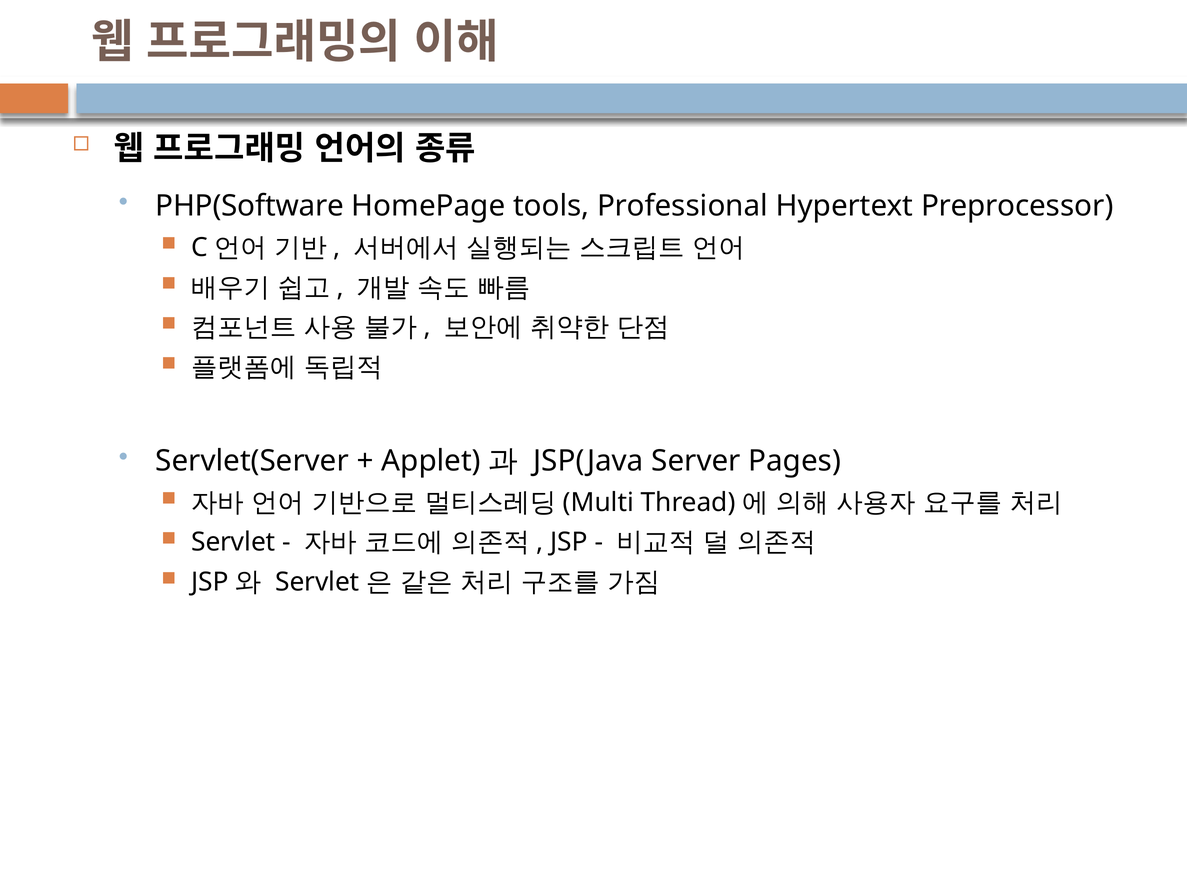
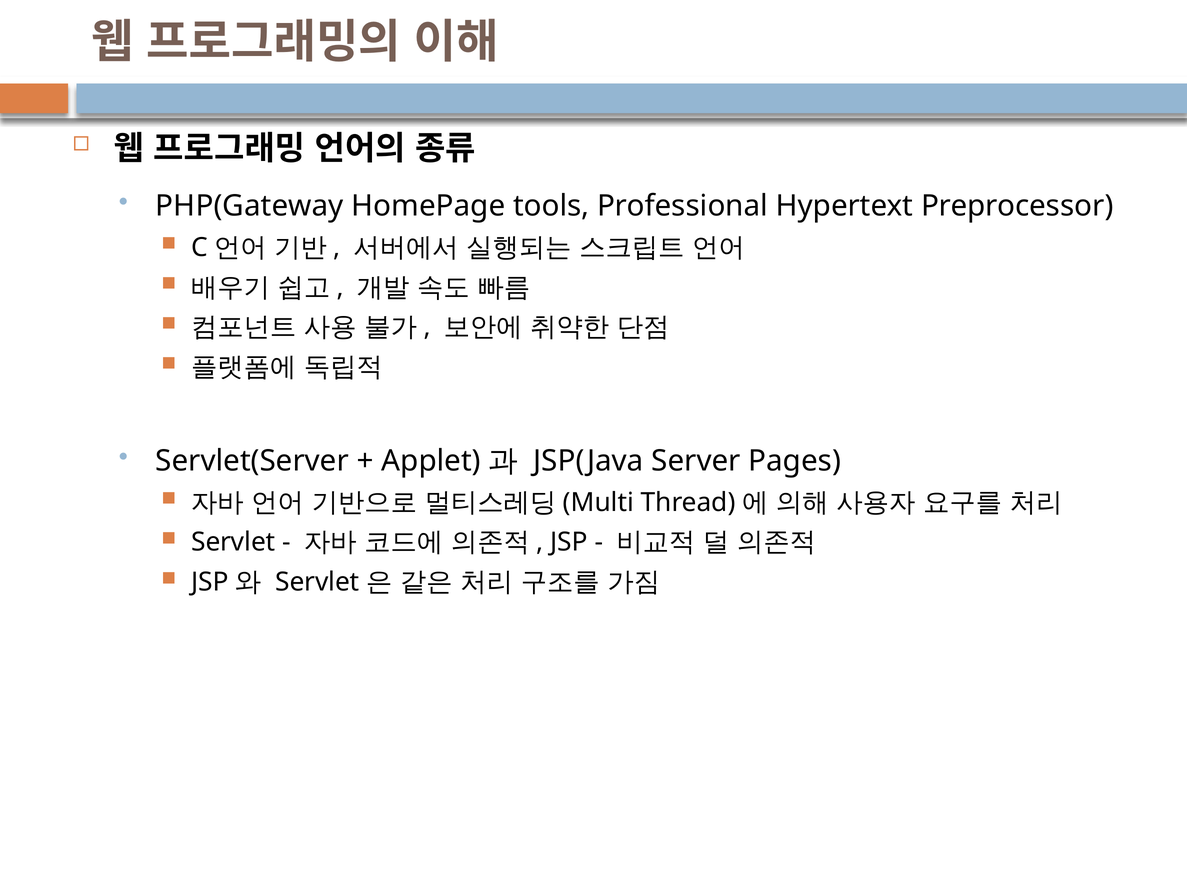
PHP(Software: PHP(Software -> PHP(Gateway (250, 206)
